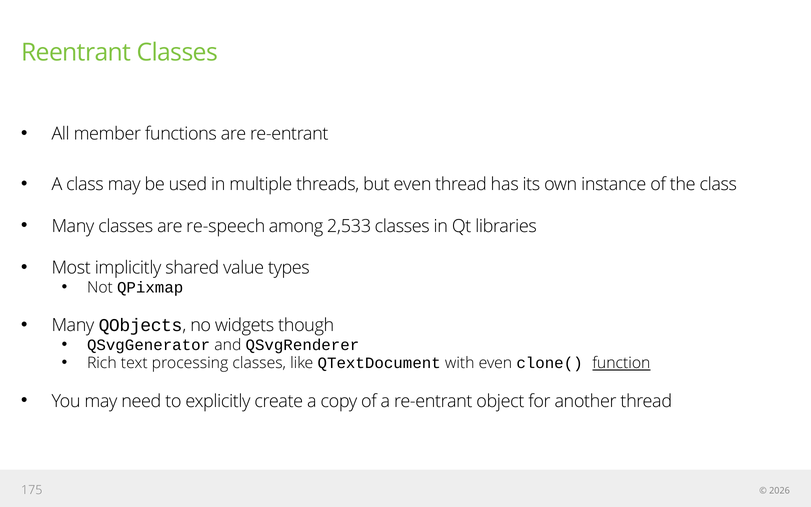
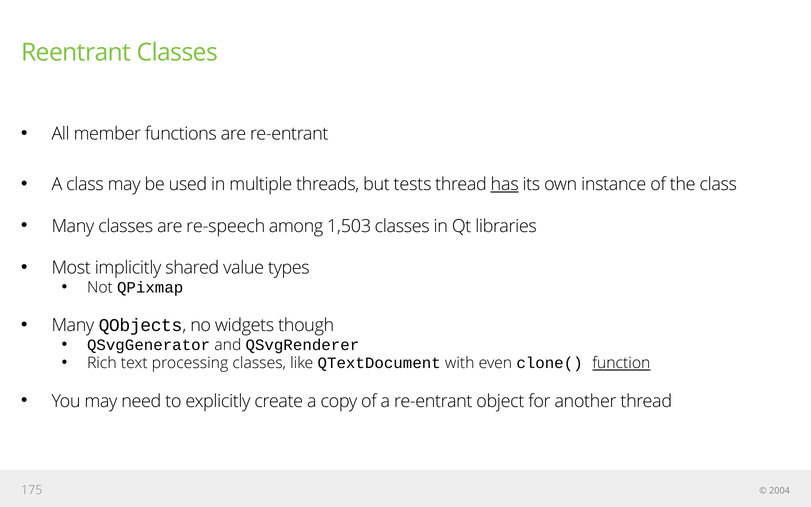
but even: even -> tests (413, 184)
has underline: none -> present (505, 184)
2,533: 2,533 -> 1,503 (349, 226)
2026: 2026 -> 2004 (780, 491)
